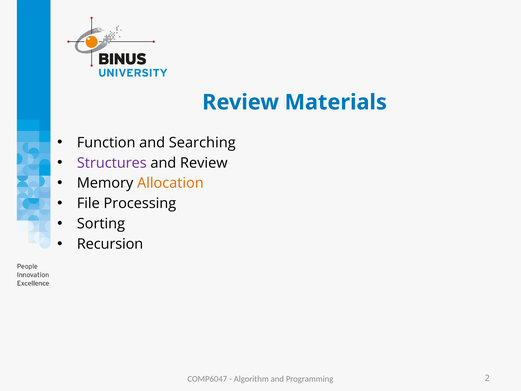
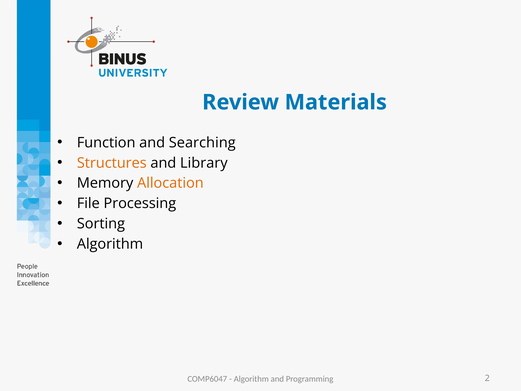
Structures colour: purple -> orange (112, 163)
and Review: Review -> Library (204, 163)
Recursion: Recursion -> Algorithm (110, 244)
